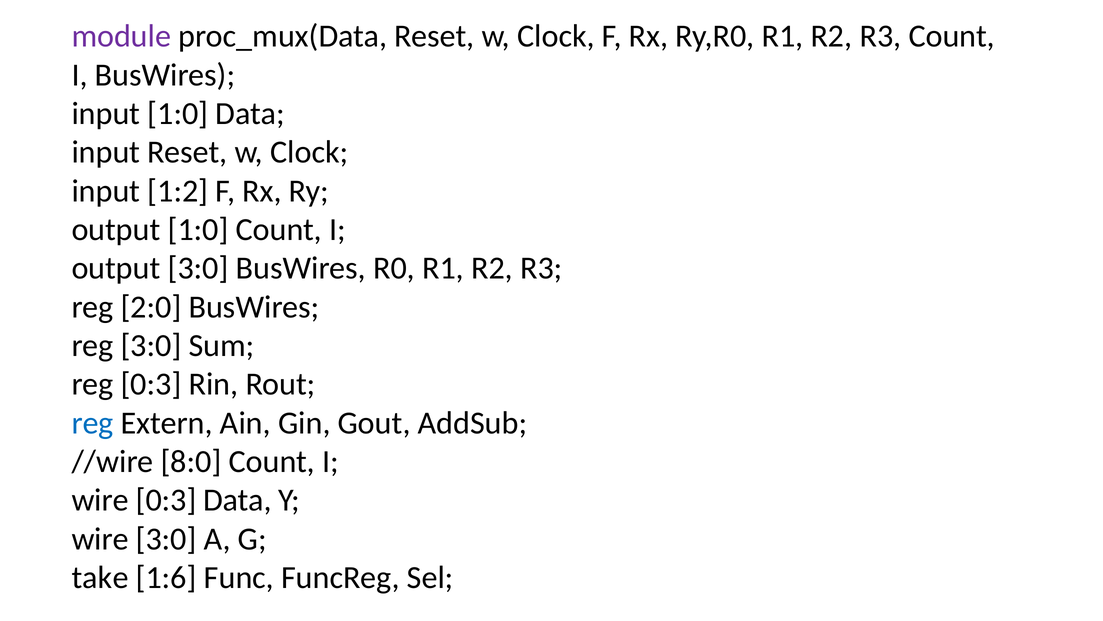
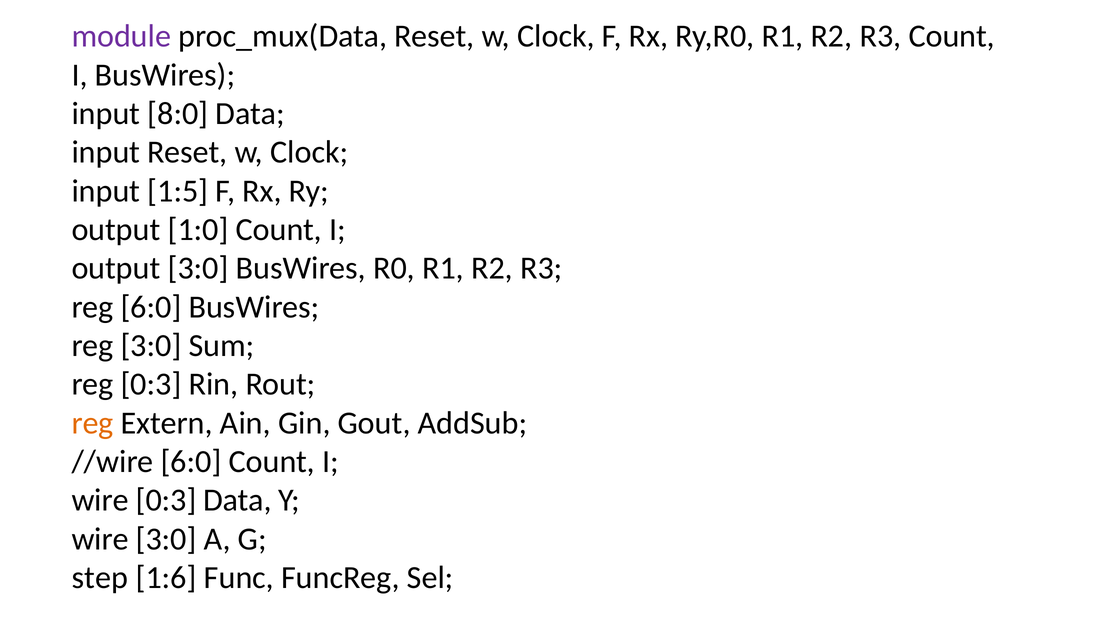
input 1:0: 1:0 -> 8:0 (178, 114)
1:2: 1:2 -> 1:5 (178, 191)
reg 2:0: 2:0 -> 6:0 (151, 307)
reg colour: blue -> orange (93, 423)
//wire 8:0: 8:0 -> 6:0 (191, 461)
take: take -> step (100, 577)
